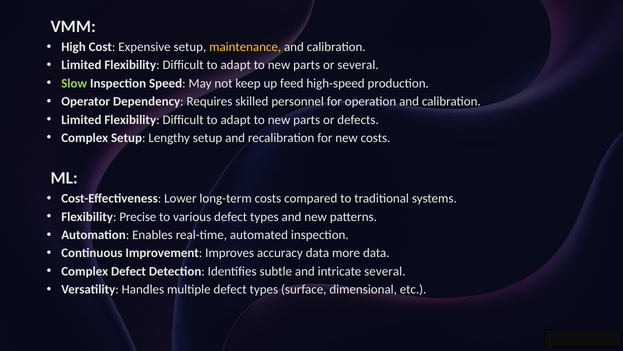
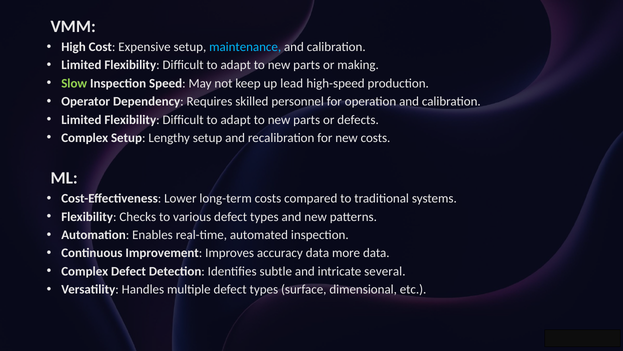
maintenance colour: yellow -> light blue (245, 47)
or several: several -> making (358, 65)
feed: feed -> lead (292, 83)
Precise: Precise -> Checks (138, 216)
